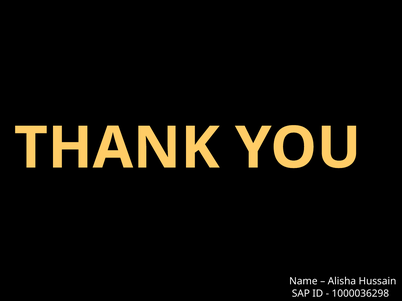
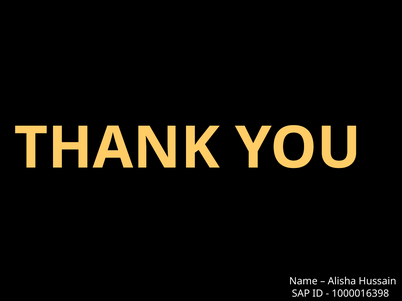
1000036298: 1000036298 -> 1000016398 (360, 294)
